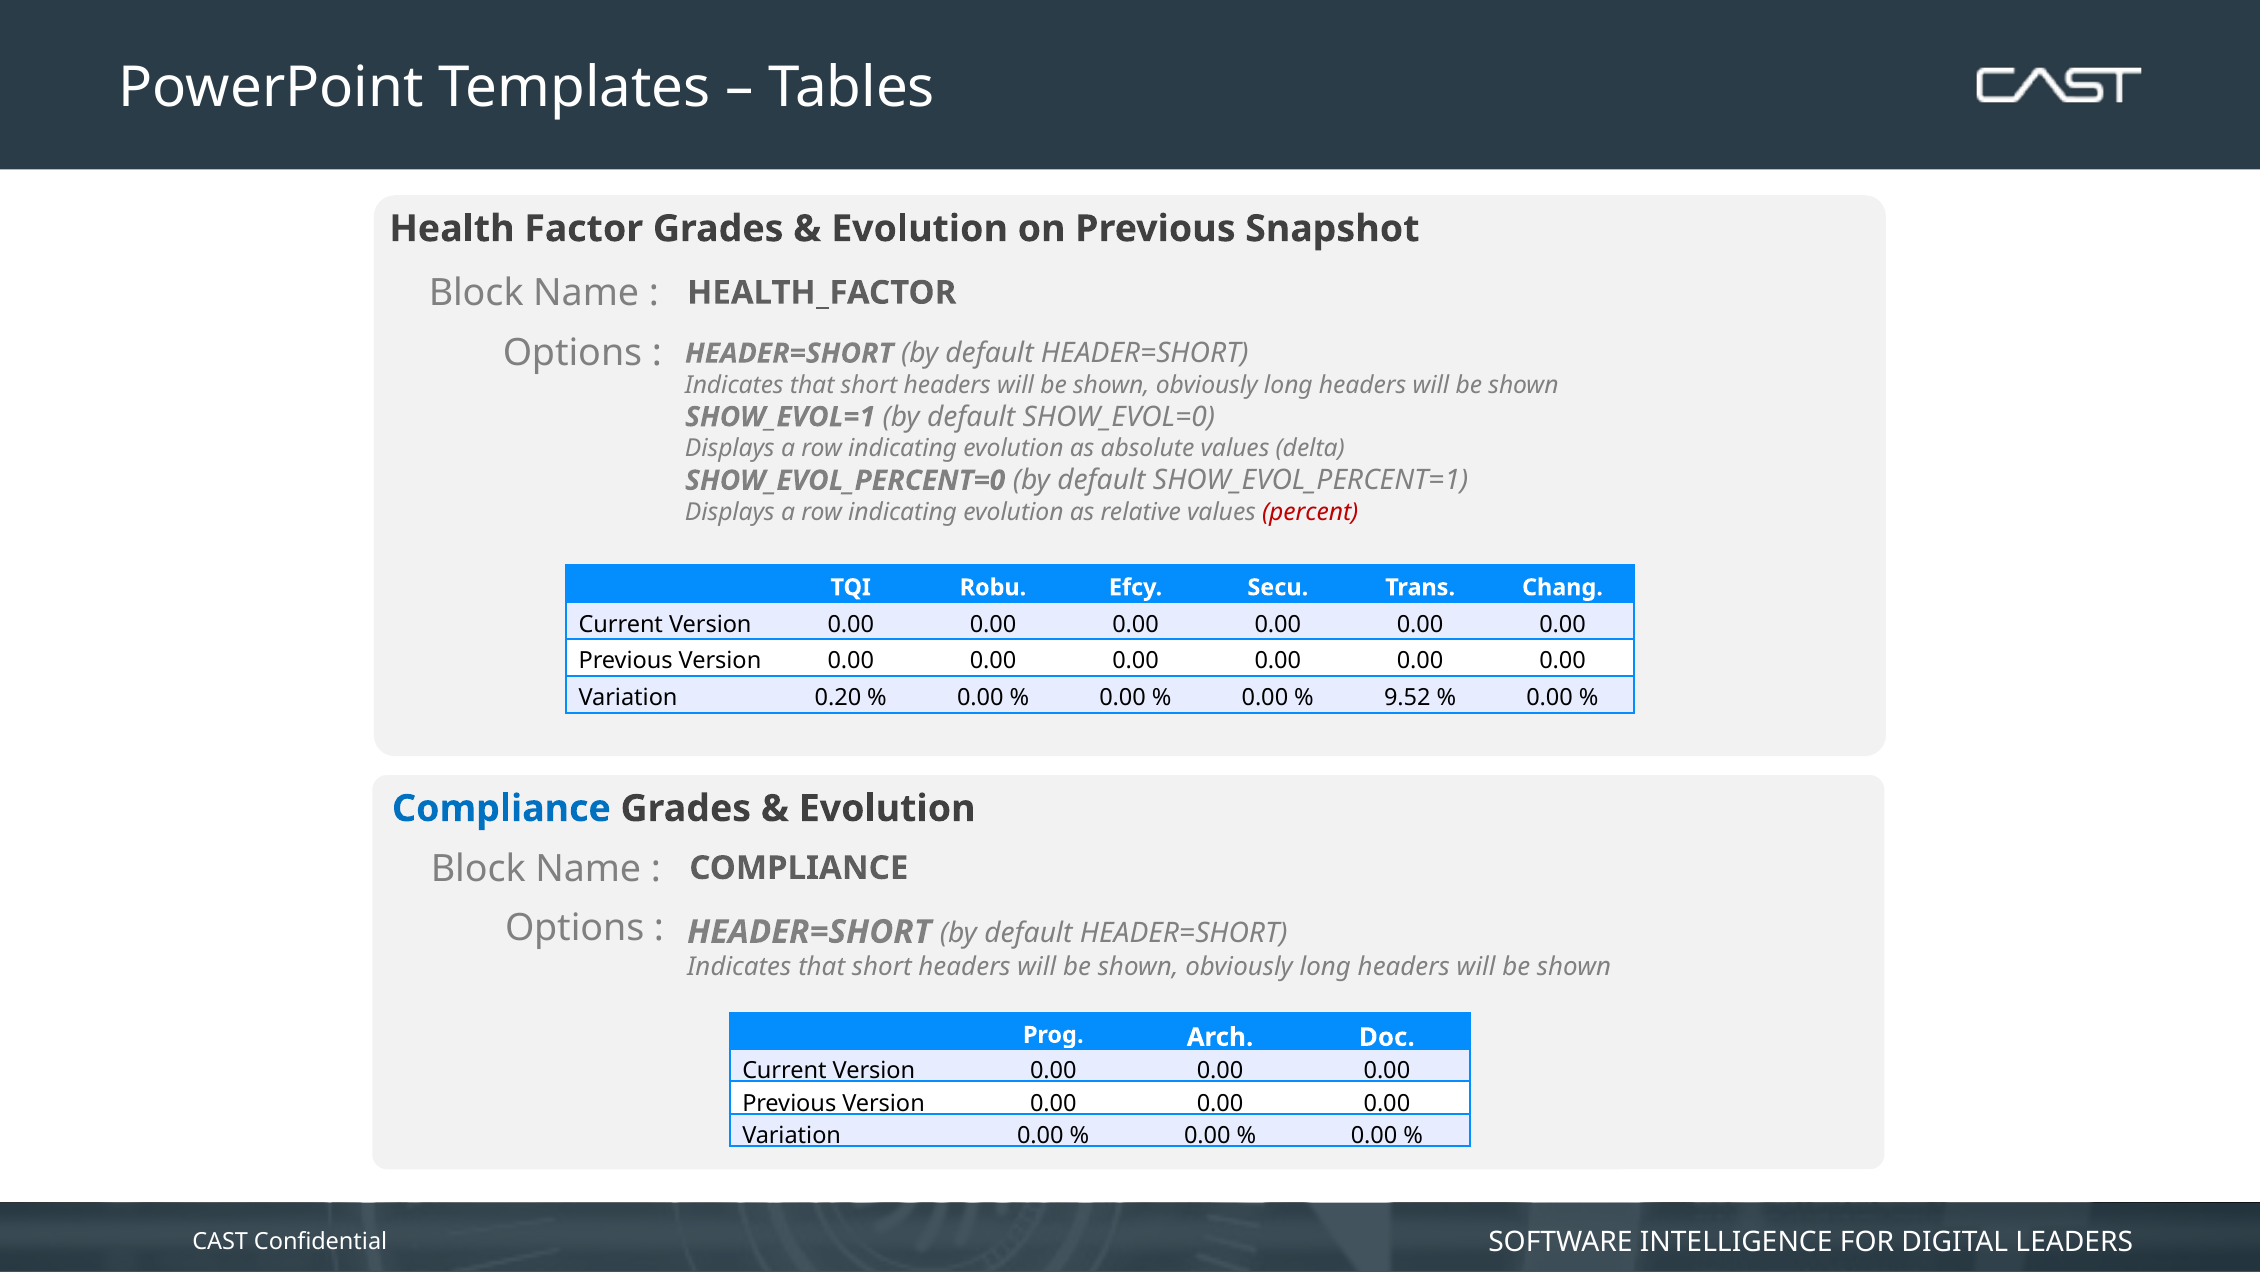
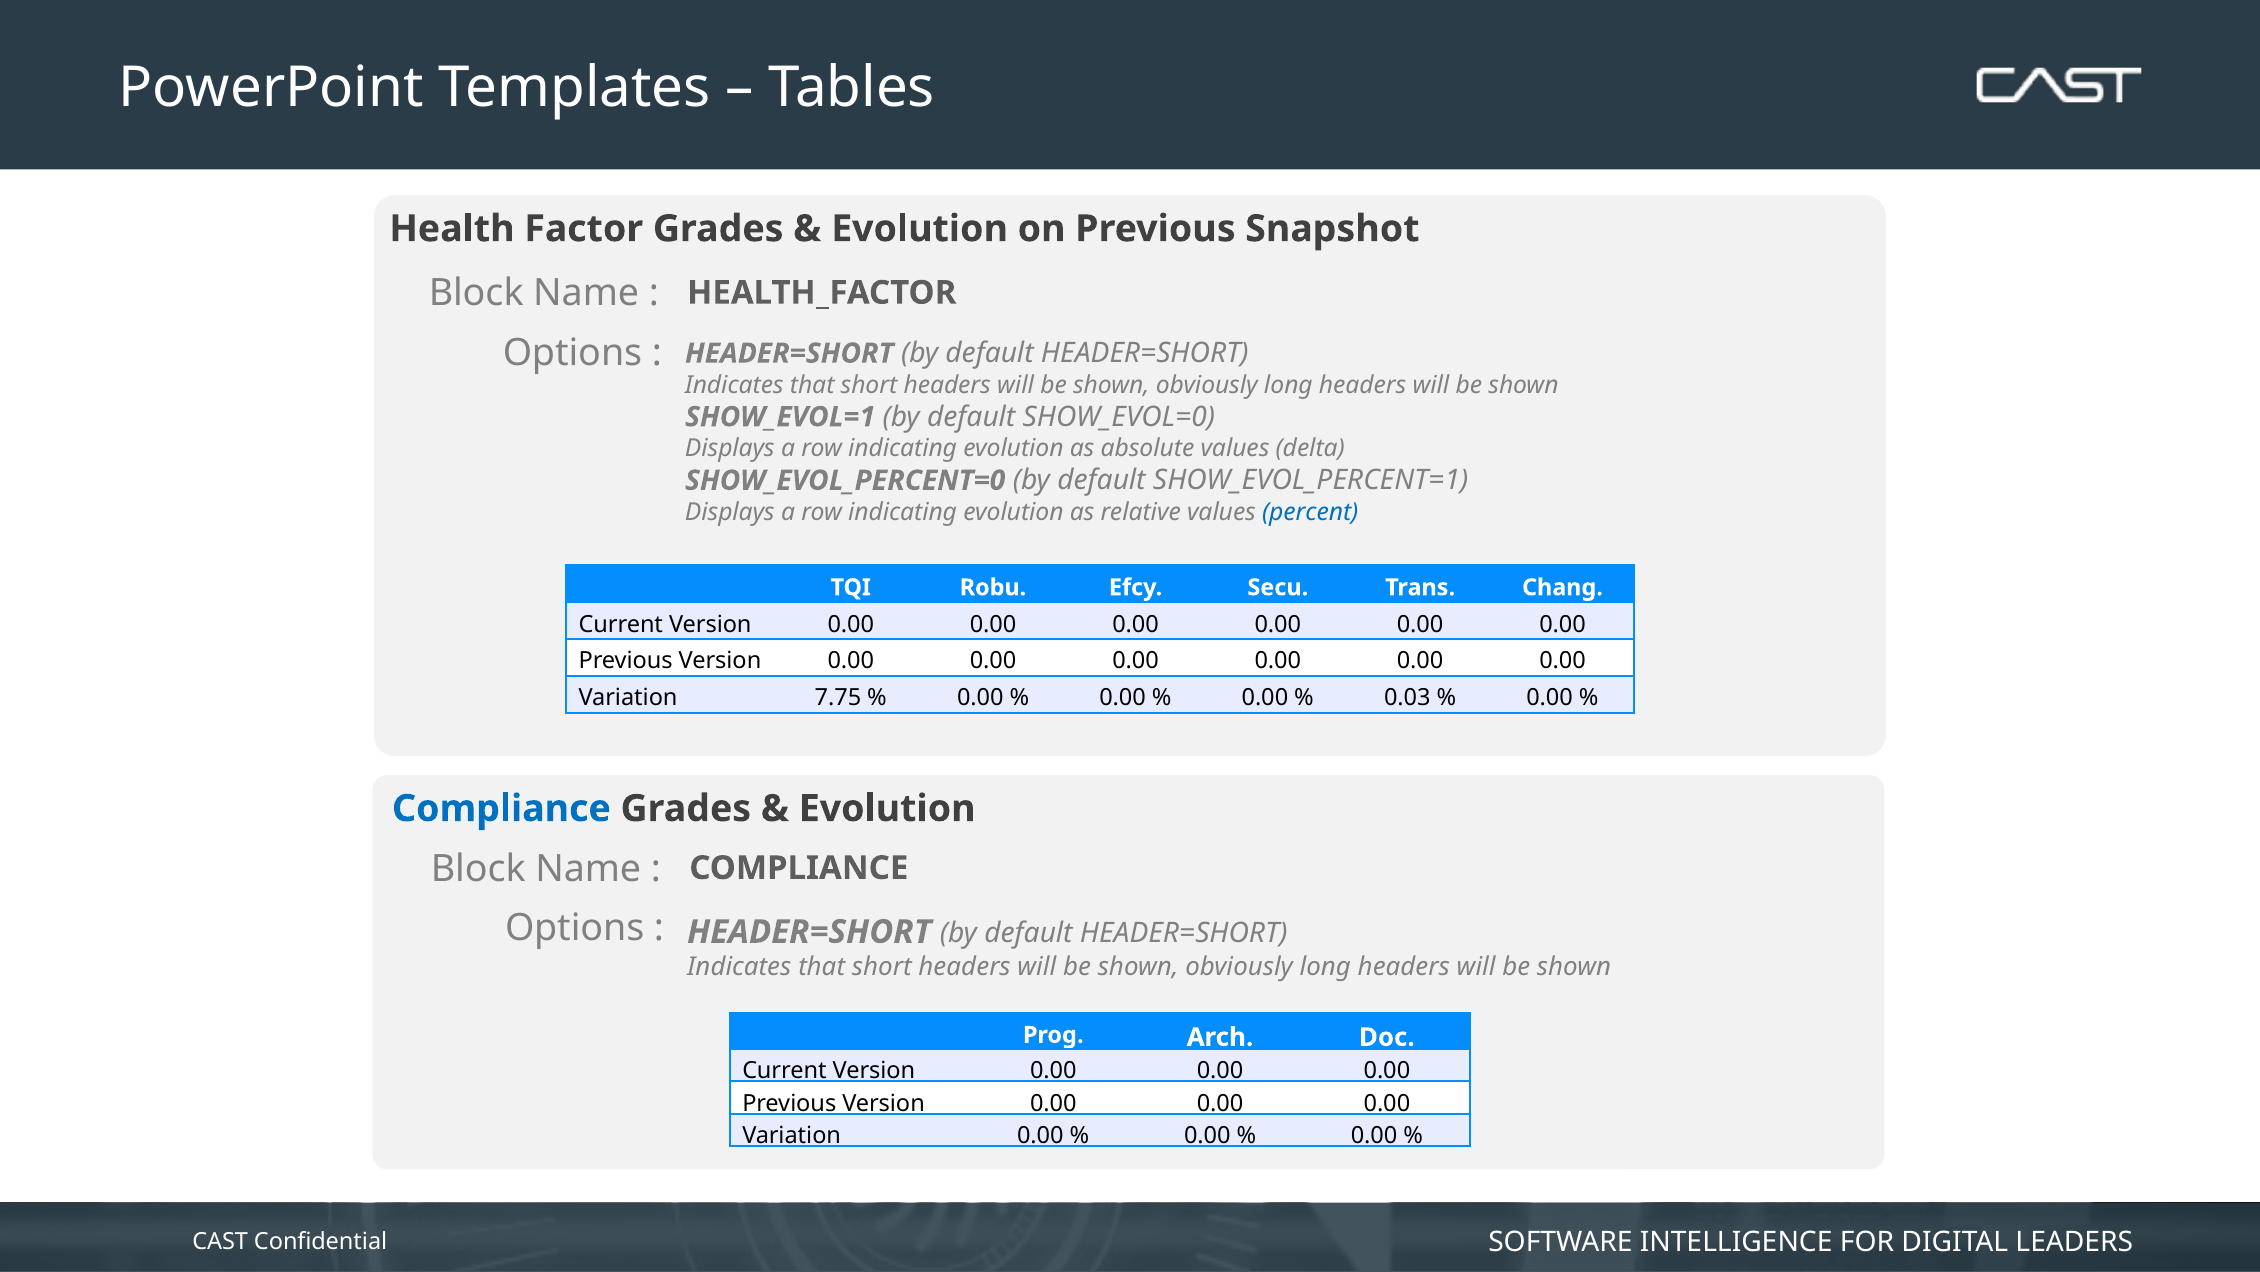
percent colour: red -> blue (1310, 512)
0.20: 0.20 -> 7.75 (838, 697)
9.52: 9.52 -> 0.03 (1407, 697)
